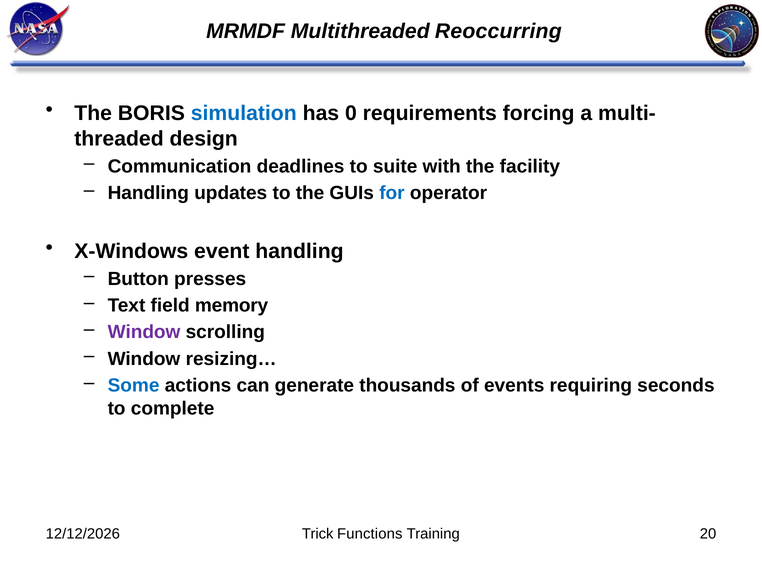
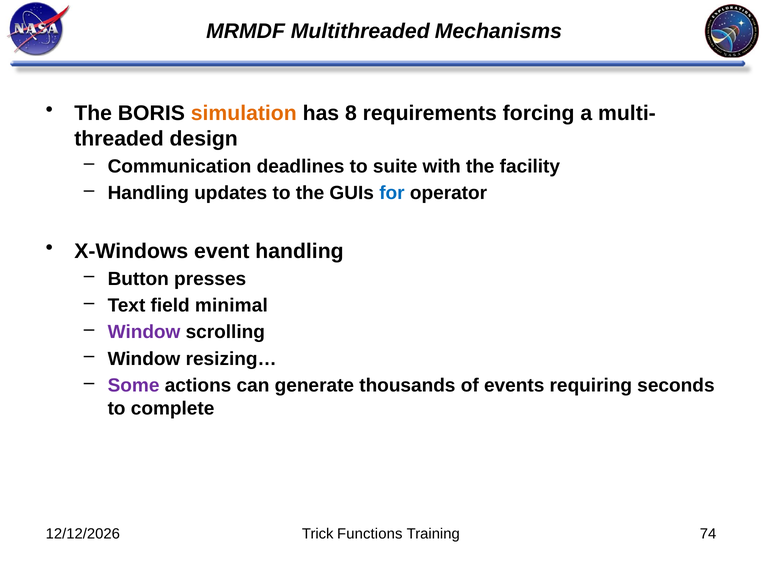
Reoccurring: Reoccurring -> Mechanisms (498, 31)
simulation colour: blue -> orange (244, 113)
0: 0 -> 8 (351, 113)
memory: memory -> minimal (231, 306)
Some colour: blue -> purple (134, 386)
20: 20 -> 74 (708, 534)
